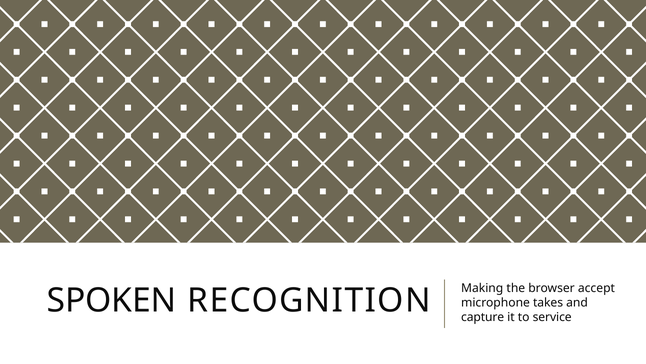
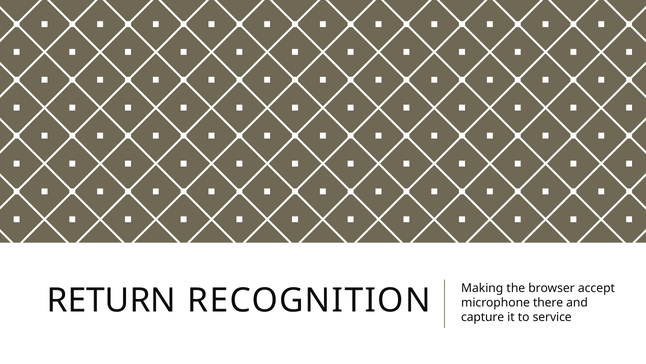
SPOKEN: SPOKEN -> RETURN (111, 300)
takes: takes -> there (548, 302)
